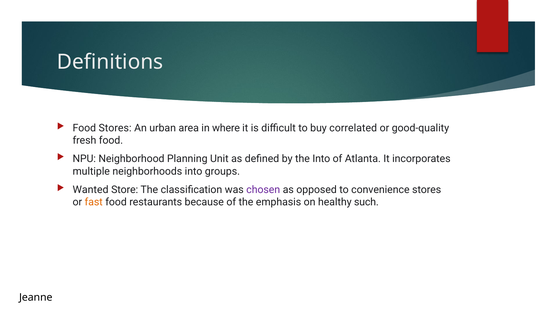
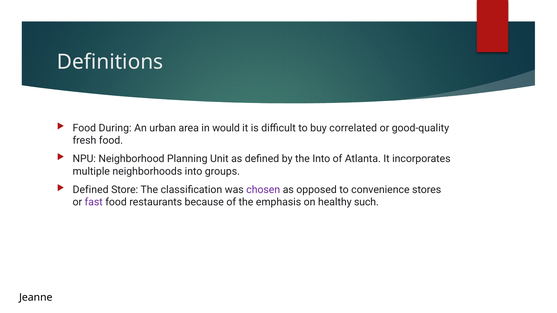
Food Stores: Stores -> During (115, 128)
where: where -> would (226, 128)
Wanted: Wanted -> Defined (91, 190)
fast colour: orange -> purple (94, 202)
